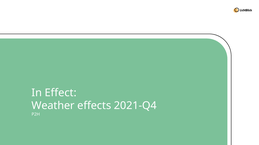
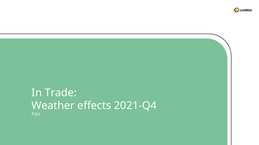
Effect: Effect -> Trade (61, 93)
